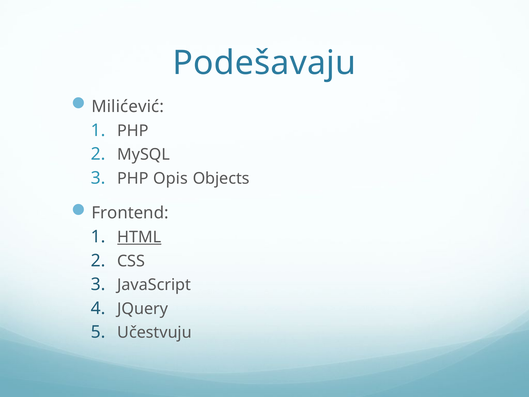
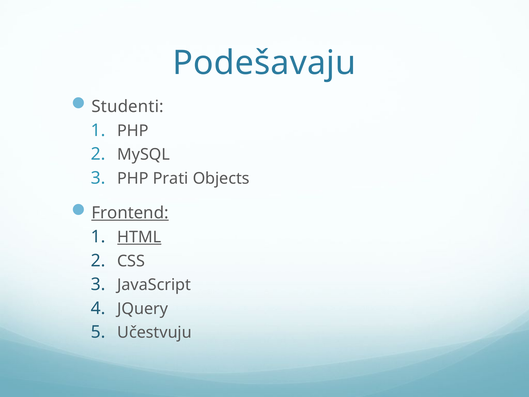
Milićević: Milićević -> Studenti (128, 107)
Opis: Opis -> Prati (171, 178)
Frontend underline: none -> present (130, 213)
